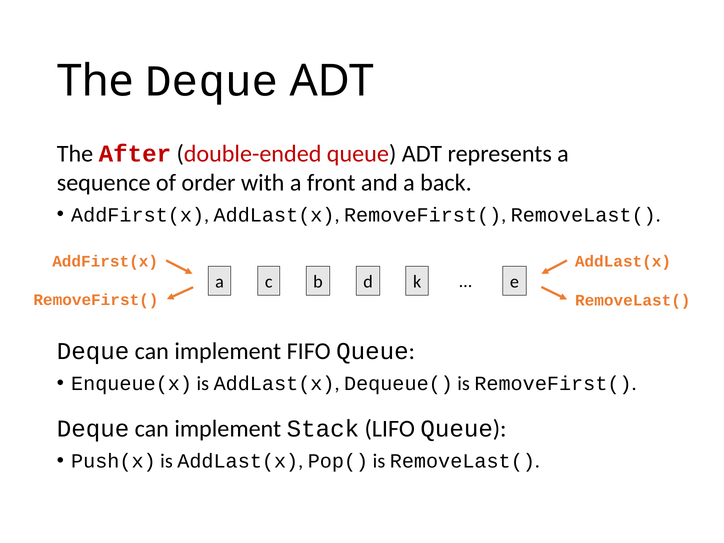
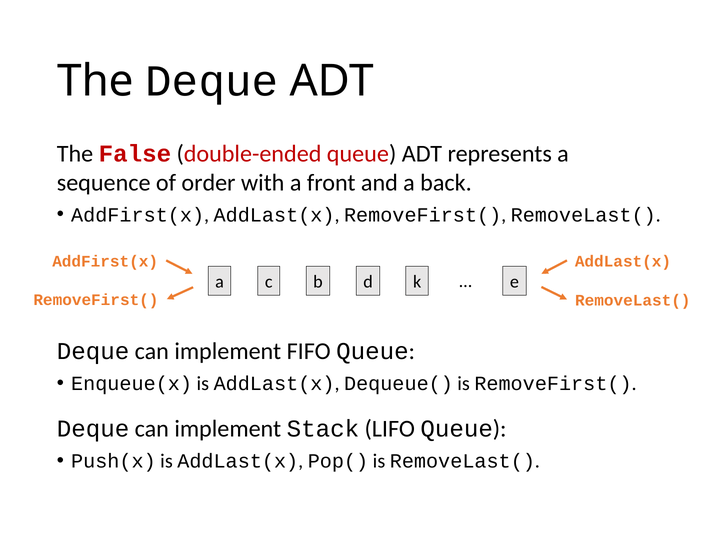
After: After -> False (135, 154)
